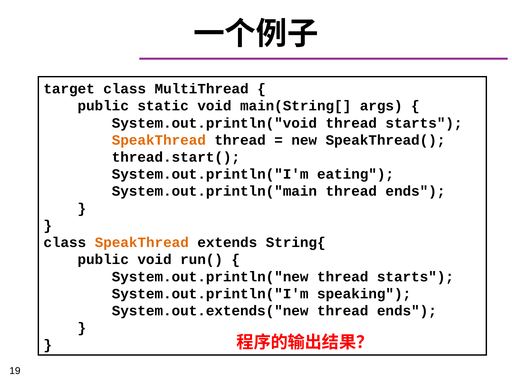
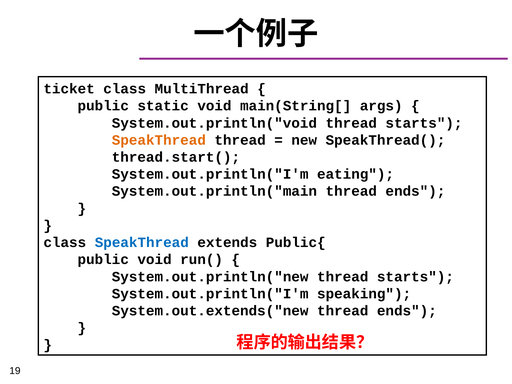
target: target -> ticket (69, 89)
SpeakThread colour: orange -> blue (142, 242)
String{: String{ -> Public{ (296, 242)
